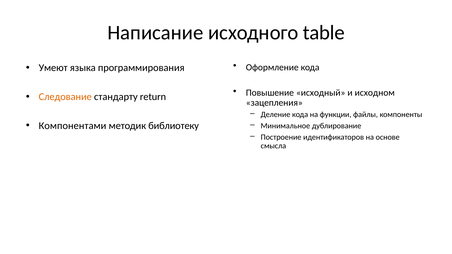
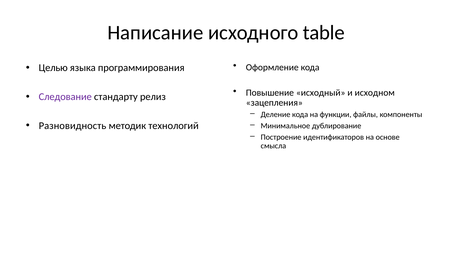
Умеют: Умеют -> Целью (53, 68)
Следование colour: orange -> purple (65, 97)
return: return -> релиз (153, 97)
Компонентами: Компонентами -> Разновидность (73, 126)
библиотеку: библиотеку -> технологий (174, 126)
